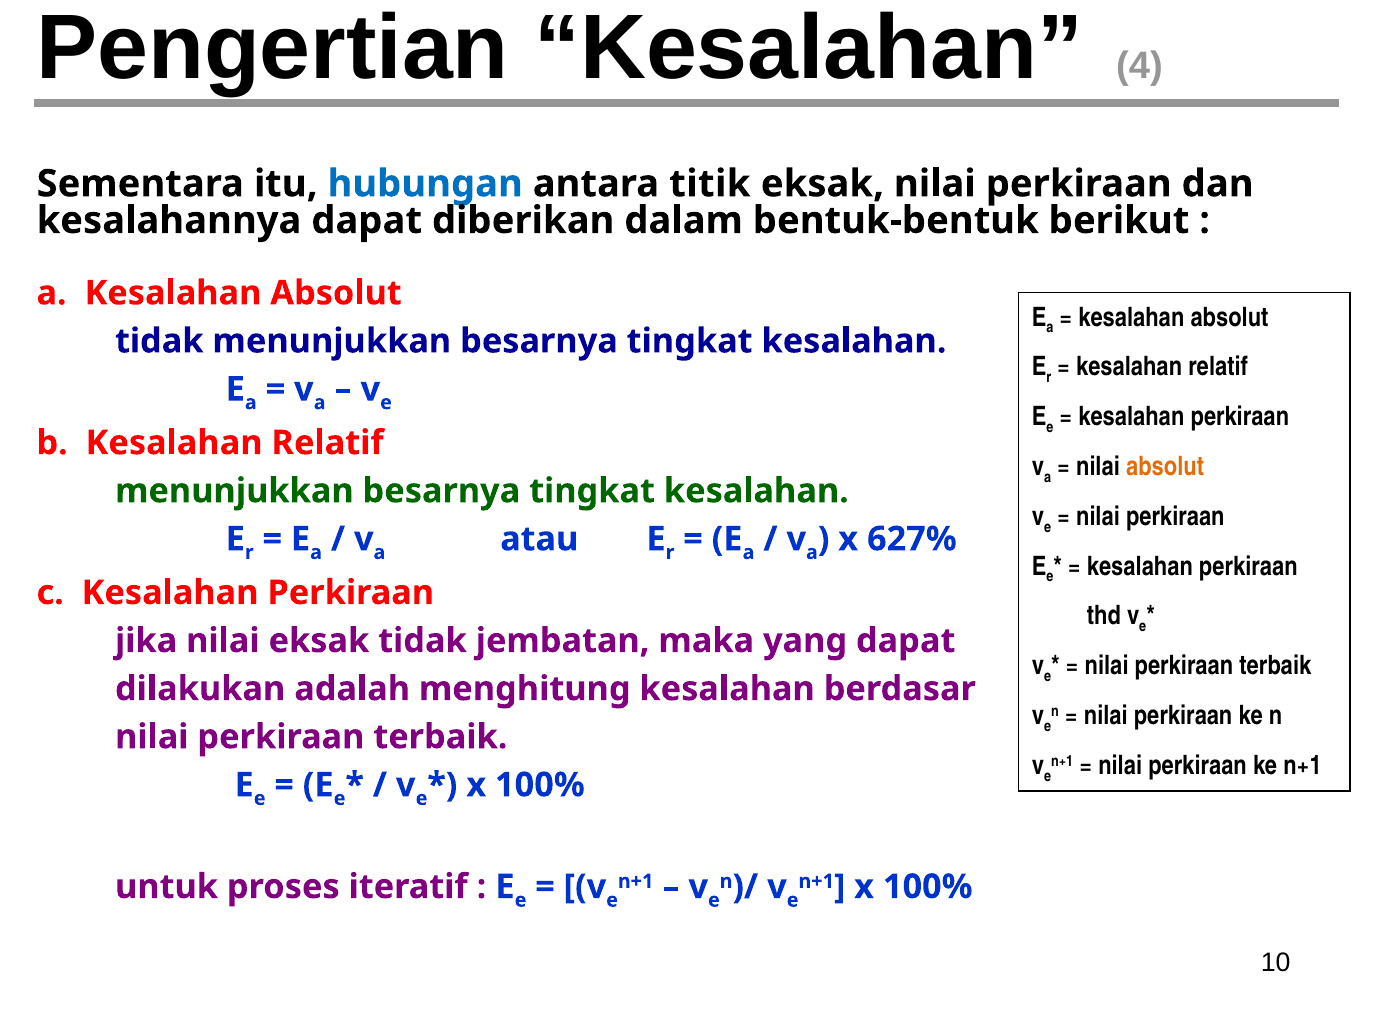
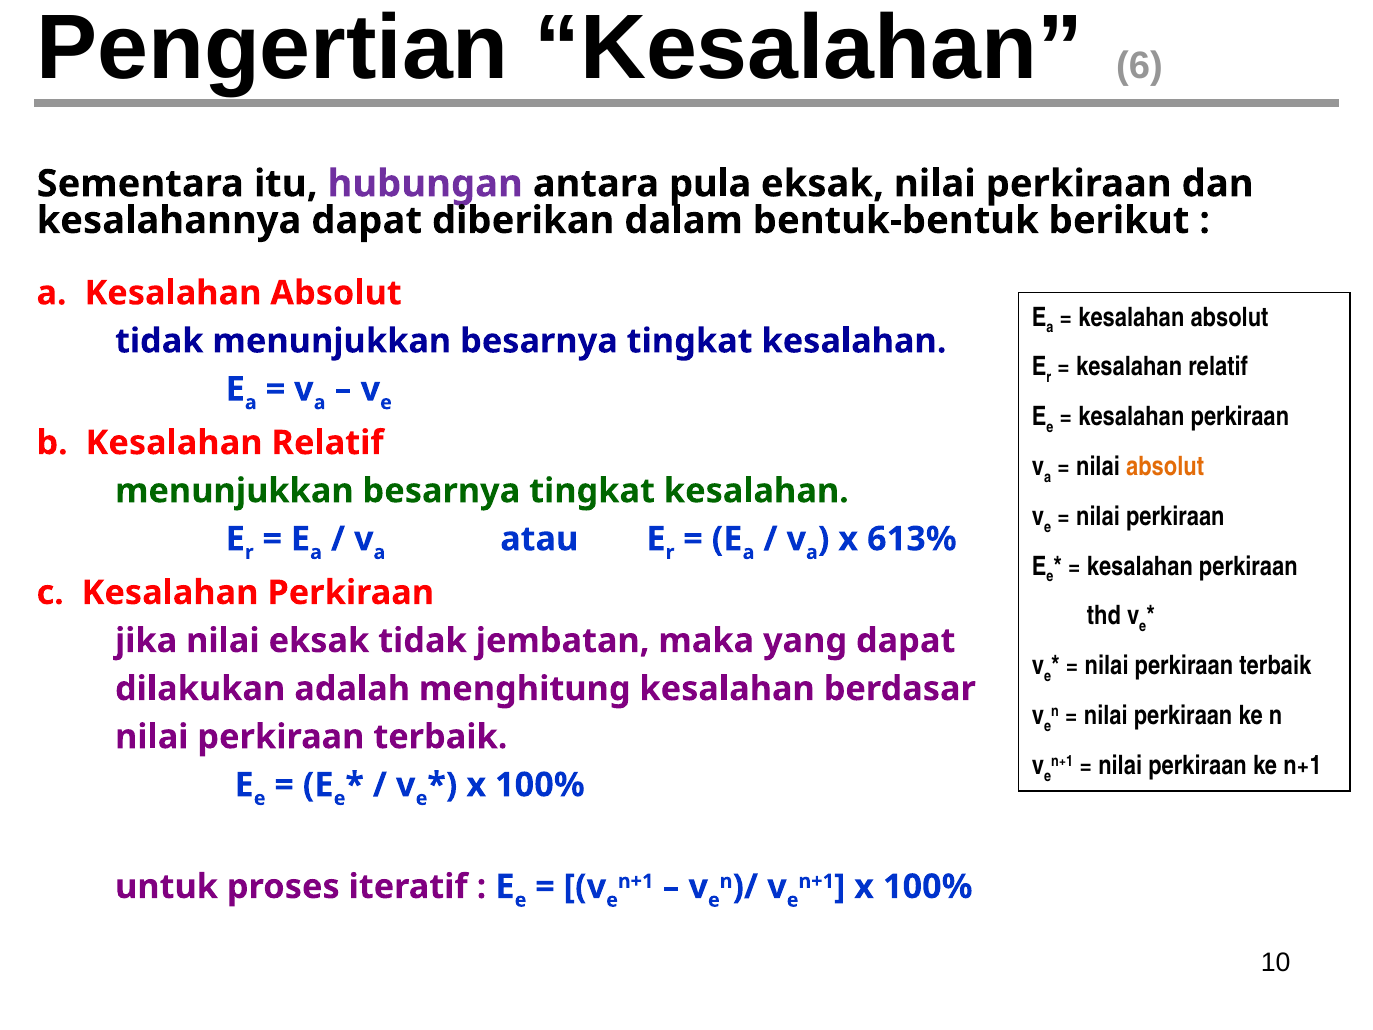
4: 4 -> 6 (1139, 66)
hubungan colour: blue -> purple (425, 184)
titik: titik -> pula (710, 184)
627%: 627% -> 613% (912, 539)
